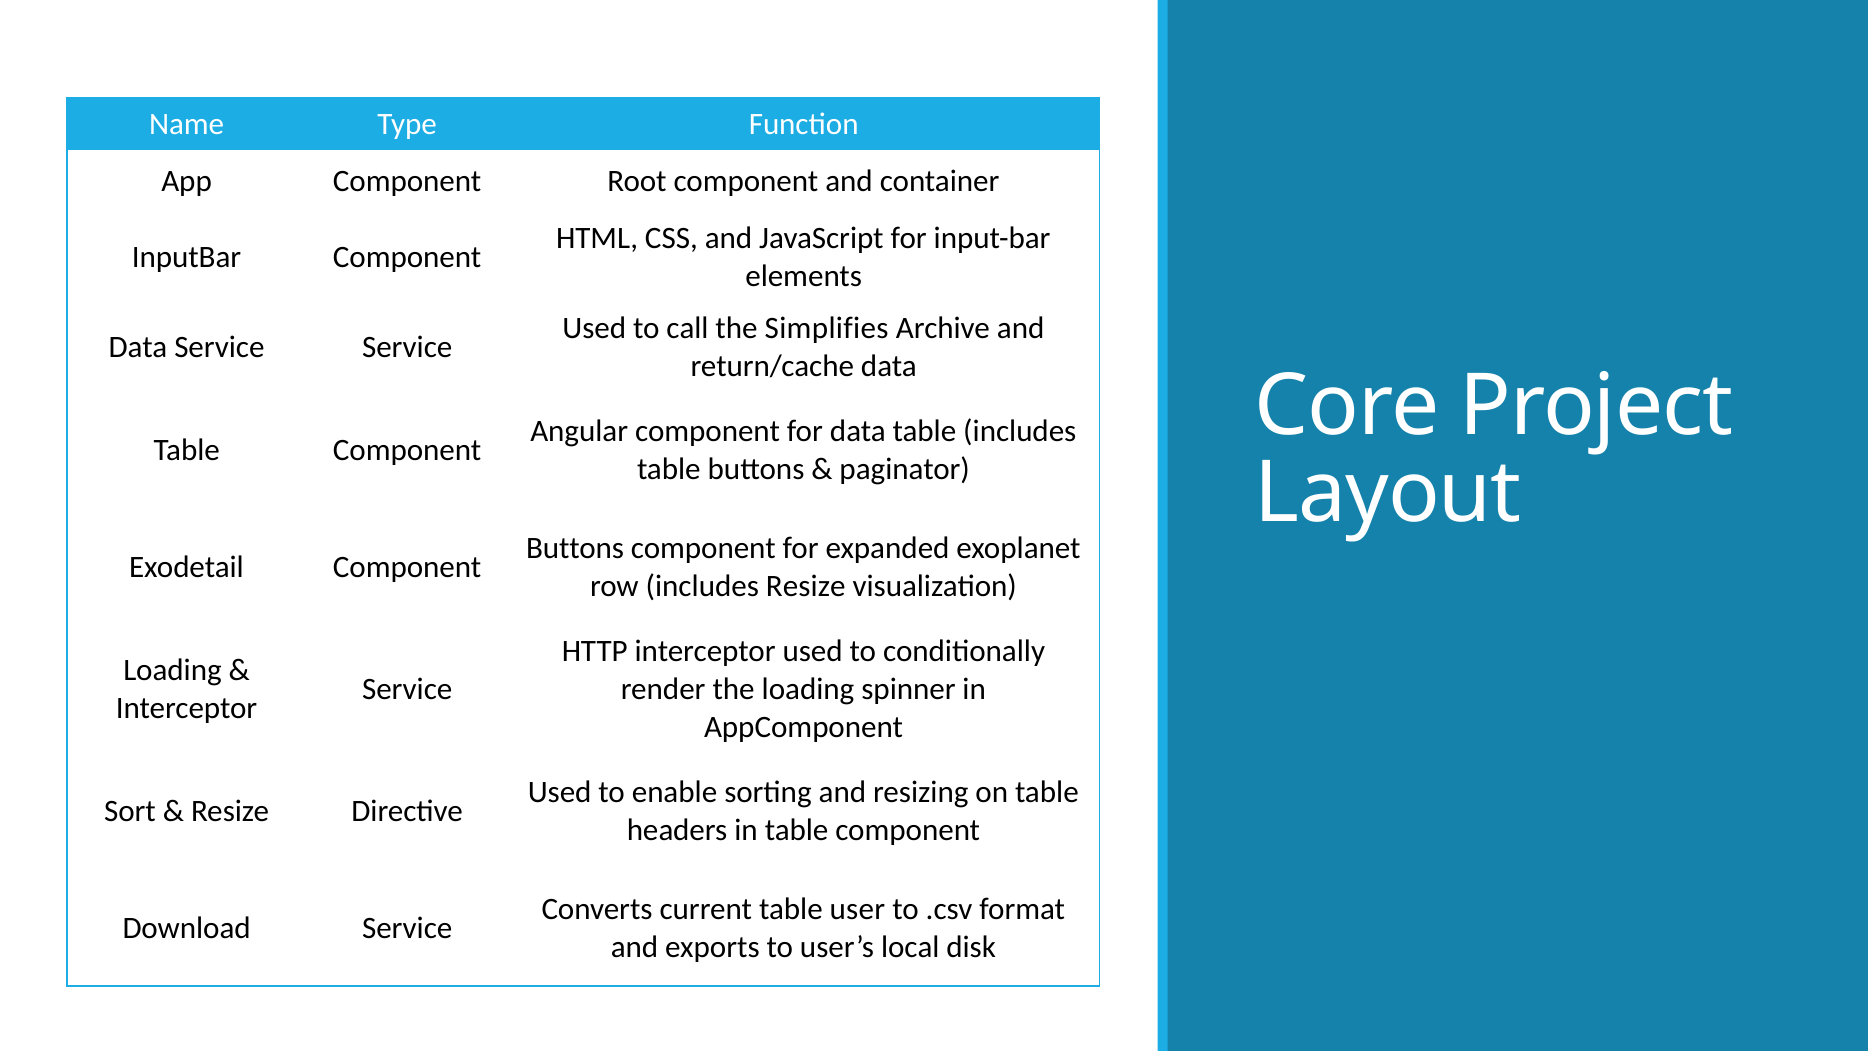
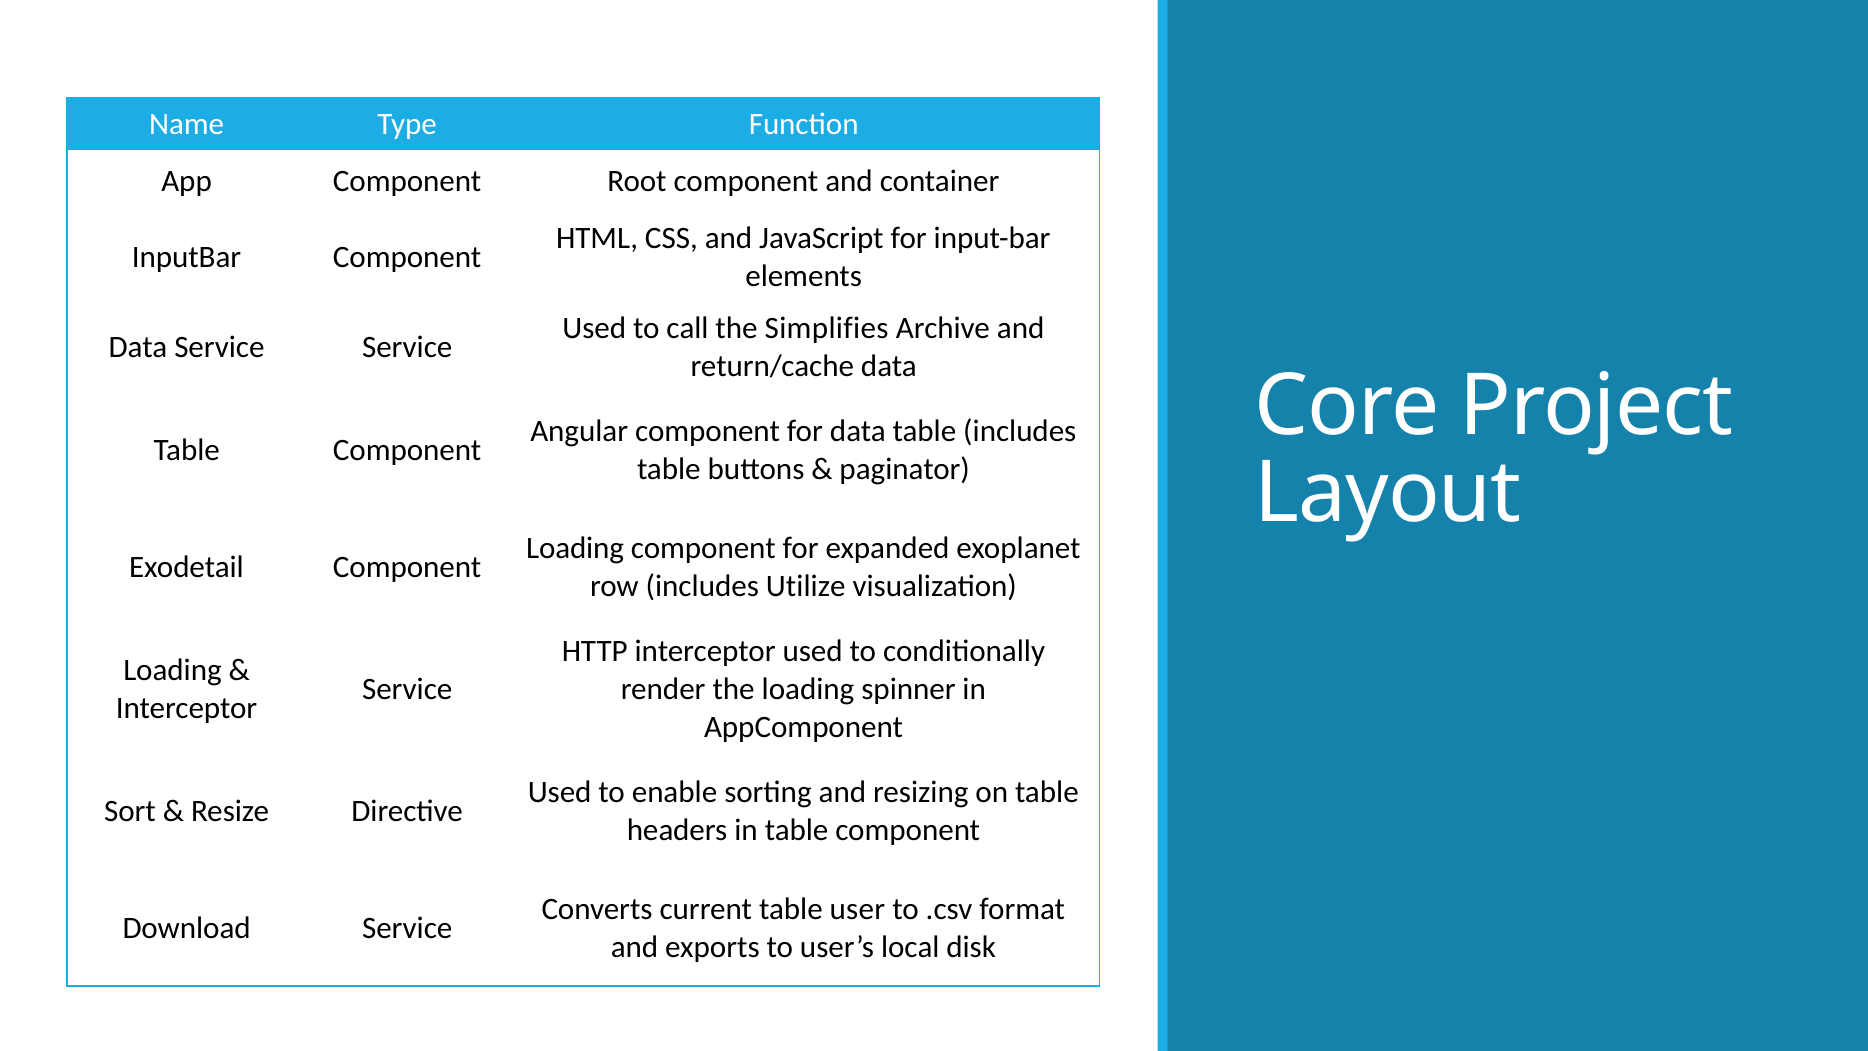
Buttons: Buttons -> Loading (575, 548)
includes Resize: Resize -> Utilize (806, 586)
